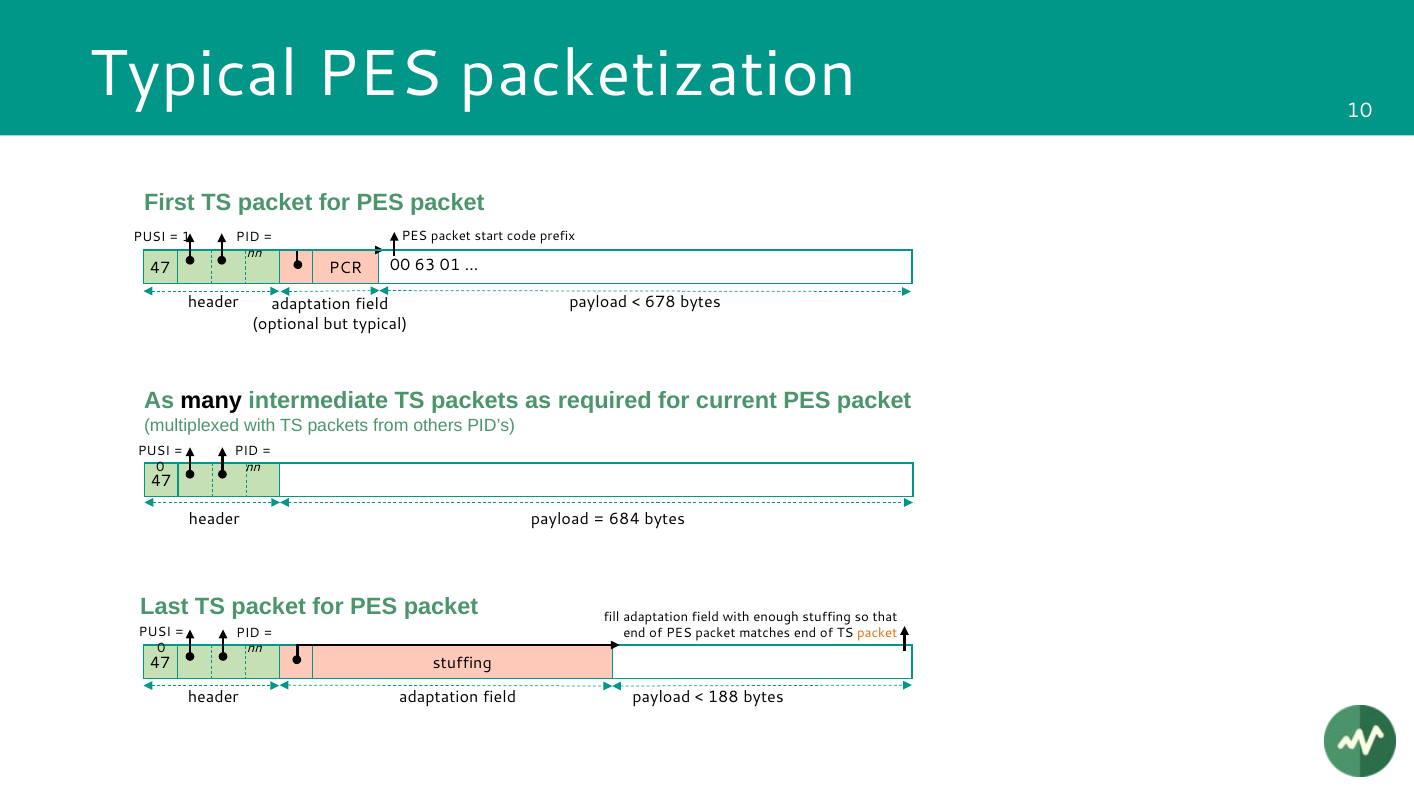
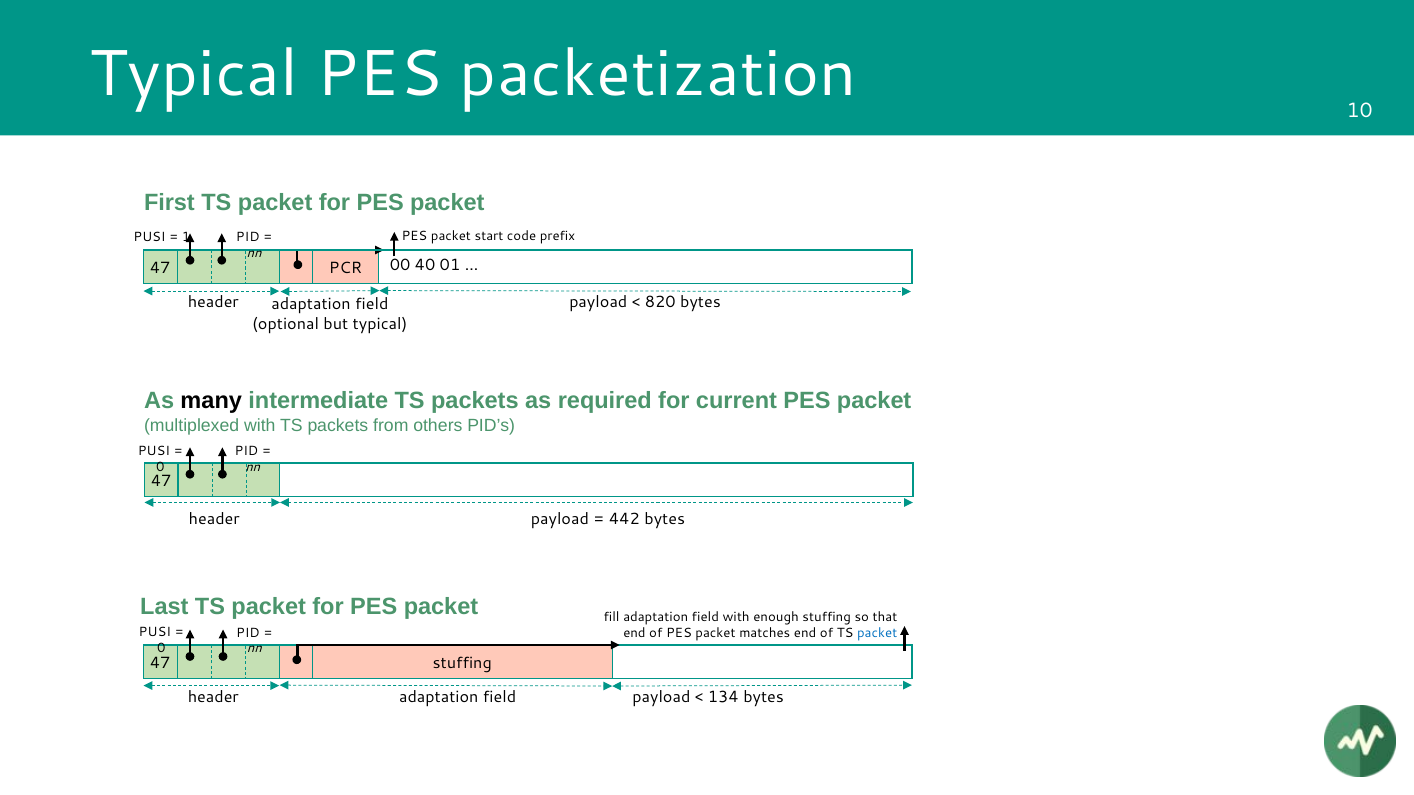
63: 63 -> 40 (425, 265)
678: 678 -> 820 (660, 303)
684: 684 -> 442 (624, 520)
packet colour: orange -> blue (877, 633)
188: 188 -> 134 (723, 698)
